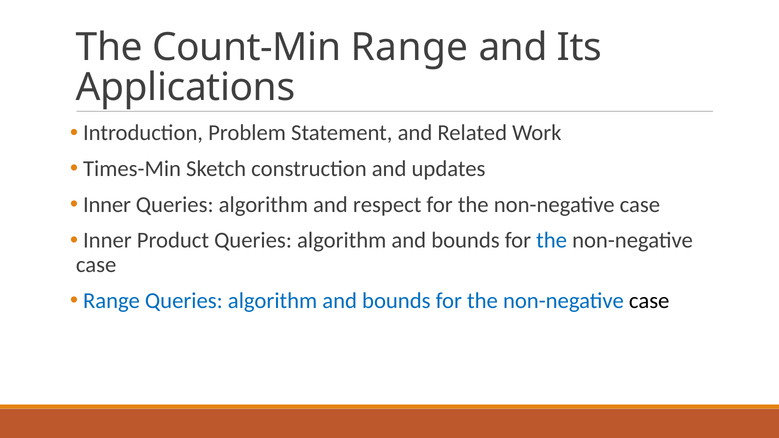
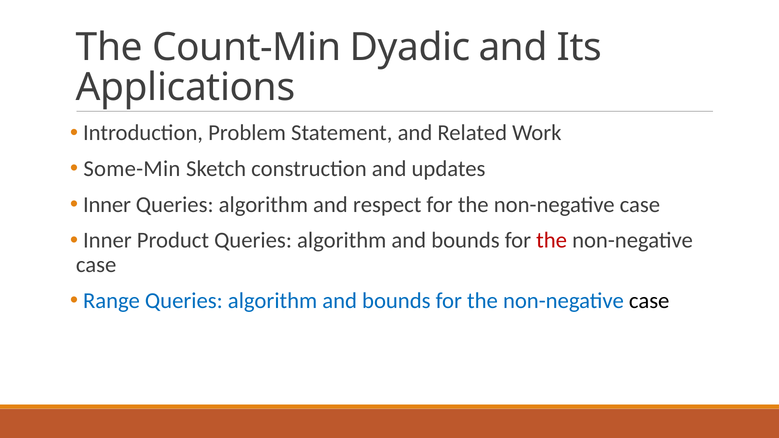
Count-Min Range: Range -> Dyadic (410, 48)
Times-Min: Times-Min -> Some-Min (132, 169)
the colour: blue -> red (552, 241)
